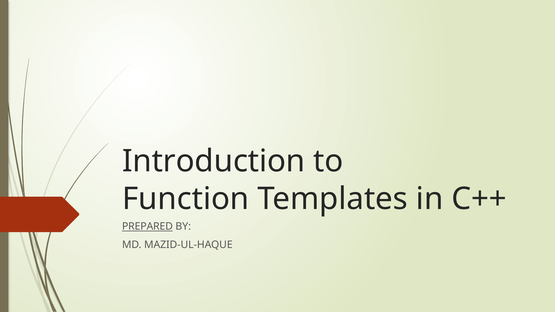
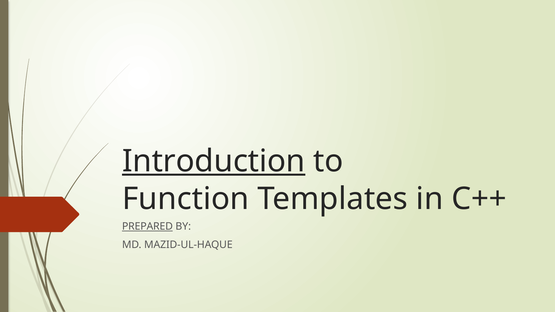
Introduction underline: none -> present (214, 161)
